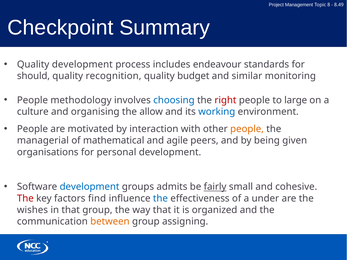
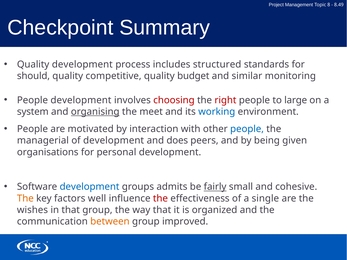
endeavour: endeavour -> structured (217, 65)
recognition: recognition -> competitive (114, 76)
People methodology: methodology -> development (81, 100)
choosing colour: blue -> red (174, 100)
culture: culture -> system (33, 112)
organising underline: none -> present (95, 112)
allow: allow -> meet (151, 112)
people colour: orange -> blue (247, 129)
of mathematical: mathematical -> development (114, 141)
agile: agile -> does (177, 141)
The colour: red -> orange (25, 199)
find: find -> well (97, 199)
the colour: blue -> red (160, 199)
under: under -> single (265, 199)
assigning: assigning -> improved (185, 222)
